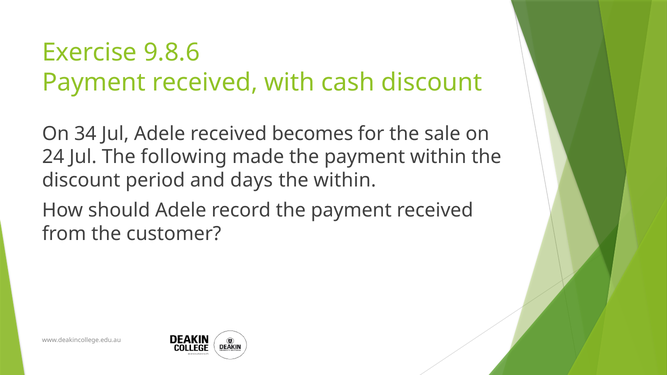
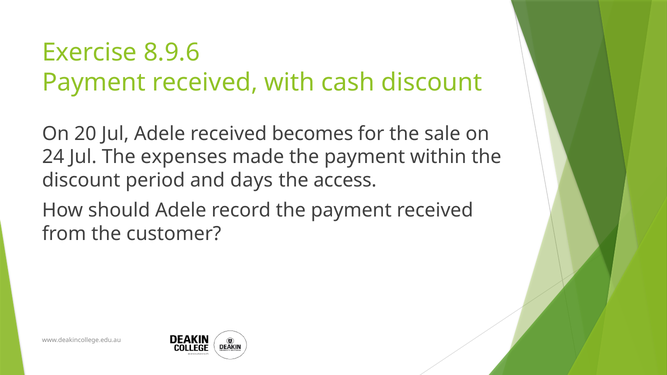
9.8.6: 9.8.6 -> 8.9.6 (172, 53)
34: 34 -> 20 (85, 134)
following: following -> expenses (184, 157)
the within: within -> access (345, 180)
